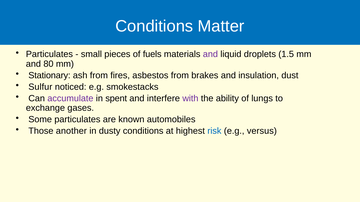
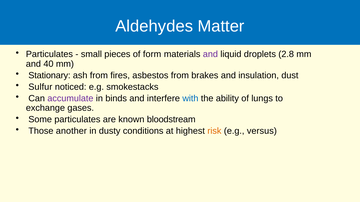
Conditions: Conditions -> Aldehydes (154, 26)
fuels: fuels -> form (152, 54)
1.5: 1.5 -> 2.8 (286, 54)
80: 80 -> 40 (48, 64)
spent: spent -> binds (116, 99)
with colour: purple -> blue (190, 99)
automobiles: automobiles -> bloodstream (171, 120)
risk colour: blue -> orange (214, 131)
